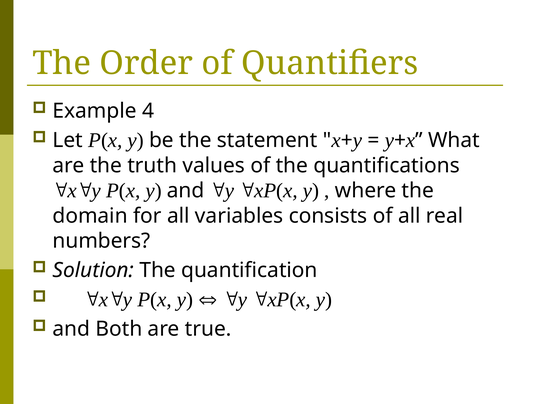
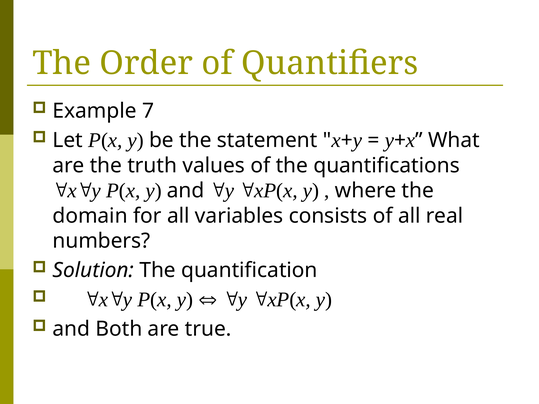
4: 4 -> 7 (148, 111)
